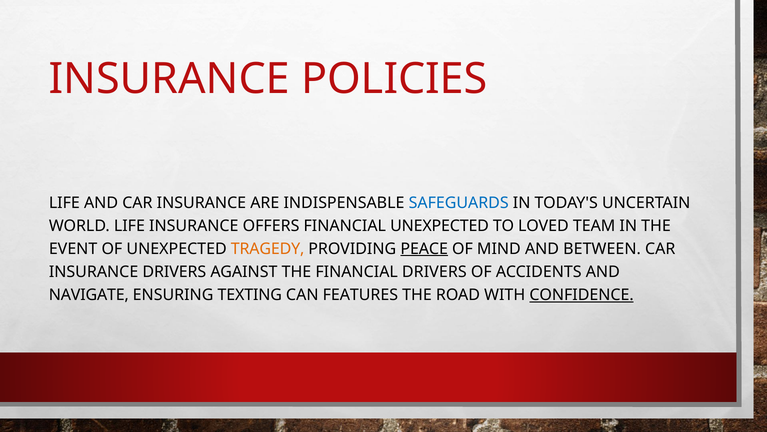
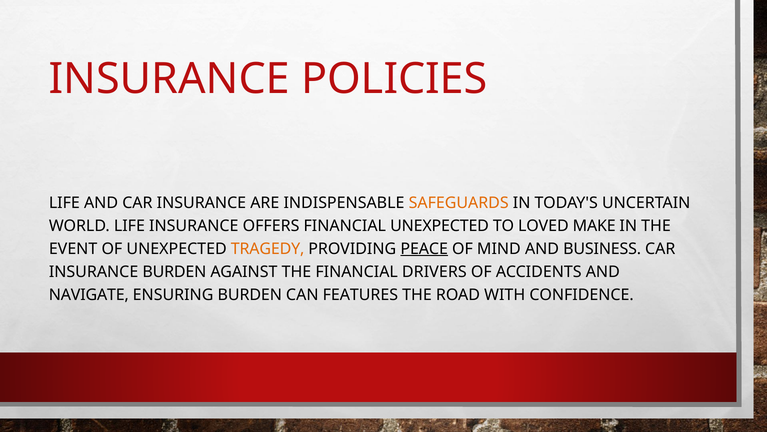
SAFEGUARDS colour: blue -> orange (459, 202)
TEAM: TEAM -> MAKE (594, 225)
BETWEEN: BETWEEN -> BUSINESS (602, 248)
INSURANCE DRIVERS: DRIVERS -> BURDEN (174, 271)
ENSURING TEXTING: TEXTING -> BURDEN (250, 295)
CONFIDENCE underline: present -> none (582, 295)
